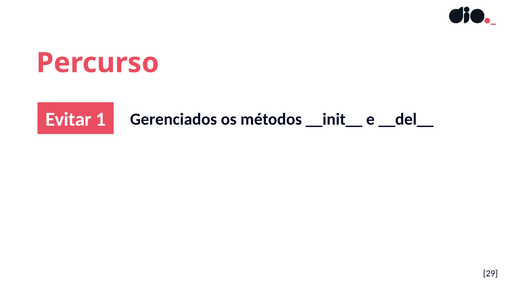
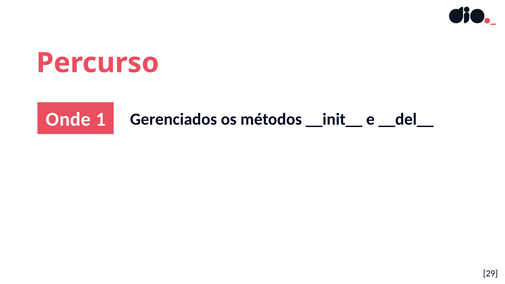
Evitar: Evitar -> Onde (68, 120)
